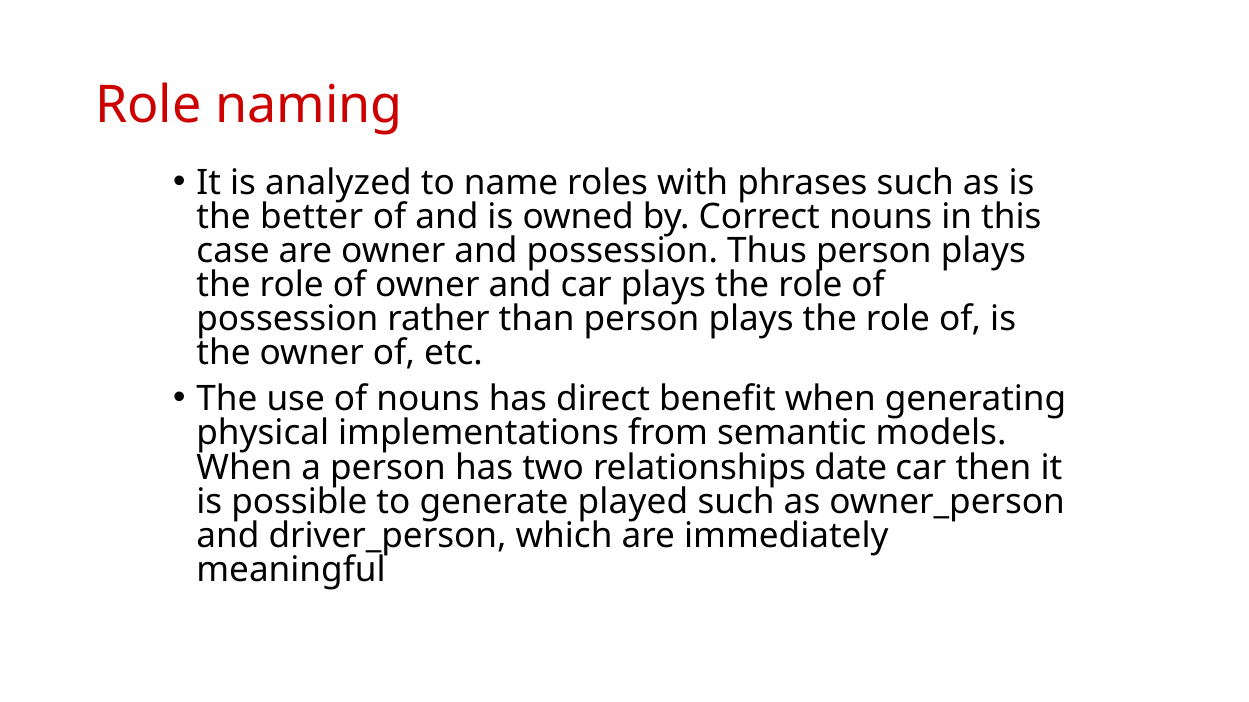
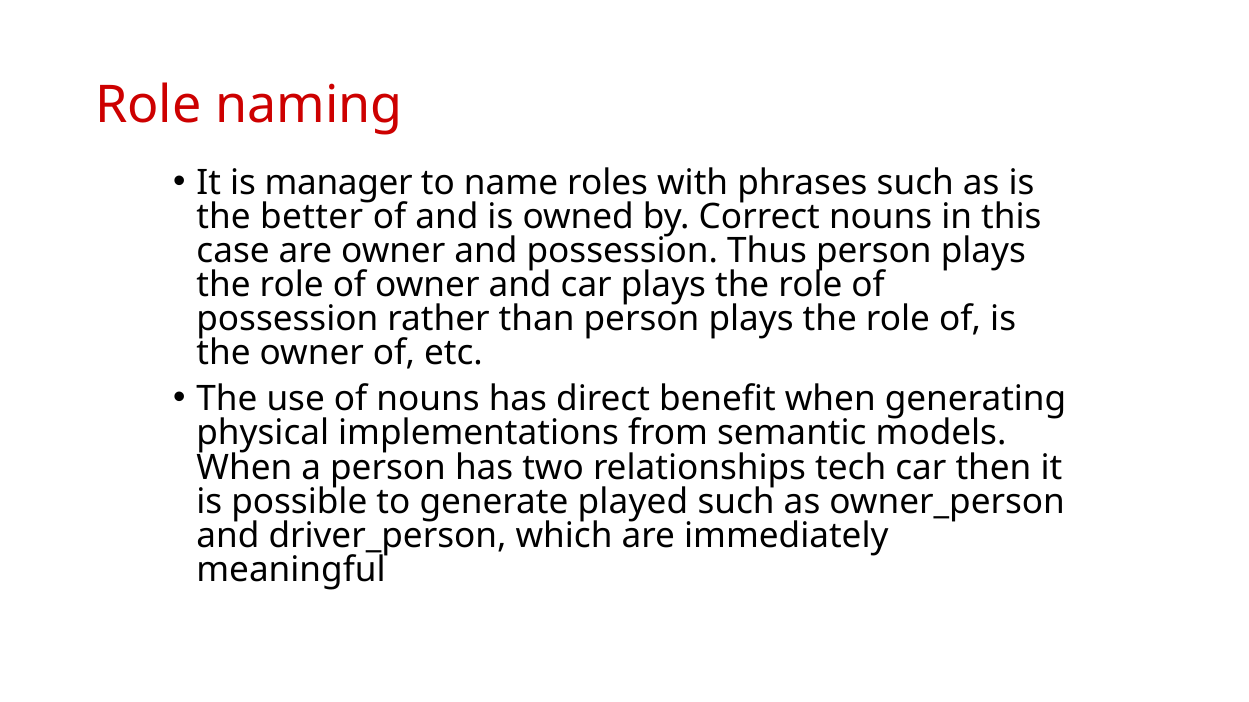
analyzed: analyzed -> manager (339, 183)
date: date -> tech (851, 468)
